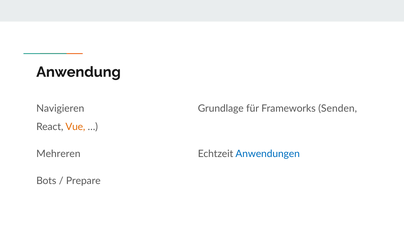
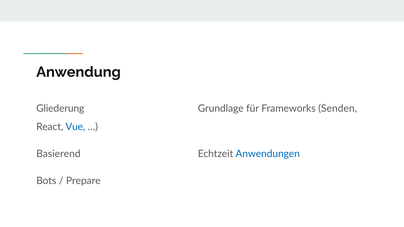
Navigieren: Navigieren -> Gliederung (60, 109)
Vue colour: orange -> blue (75, 127)
Mehreren: Mehreren -> Basierend (58, 154)
